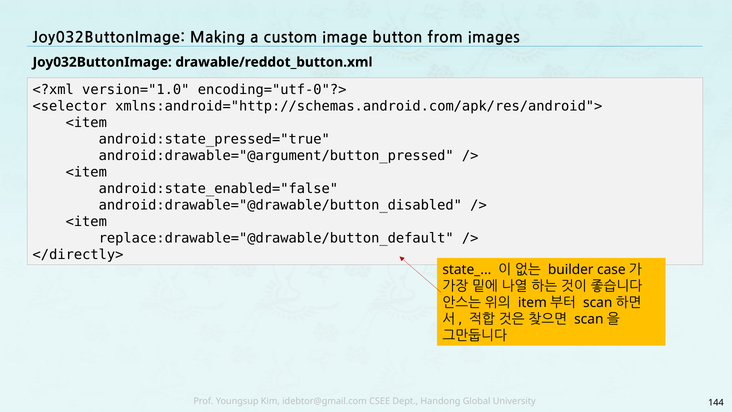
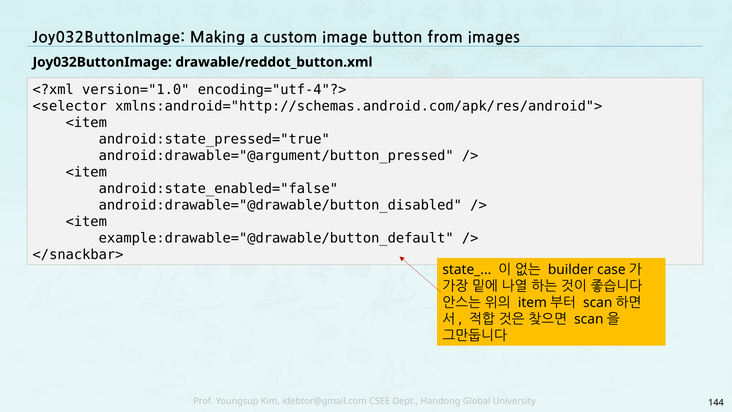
encoding="utf-0"?>: encoding="utf-0"?> -> encoding="utf-4"?> (272, 90)
replace:drawable="@drawable/button_default: replace:drawable="@drawable/button_default -> example:drawable="@drawable/button_default (276, 238)
</directly>: </directly> -> </snackbar> (78, 255)
